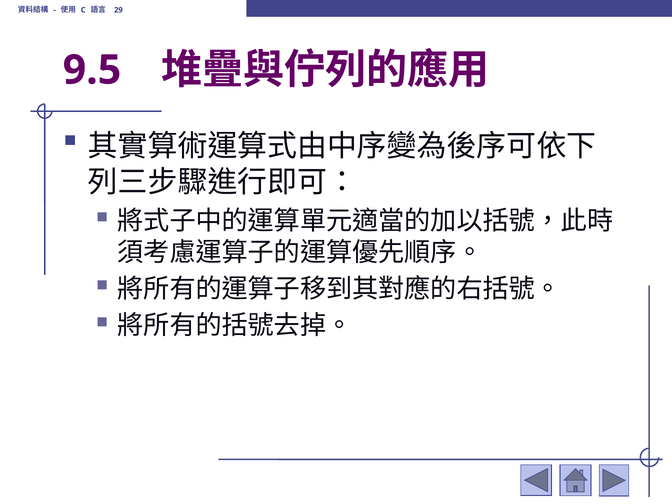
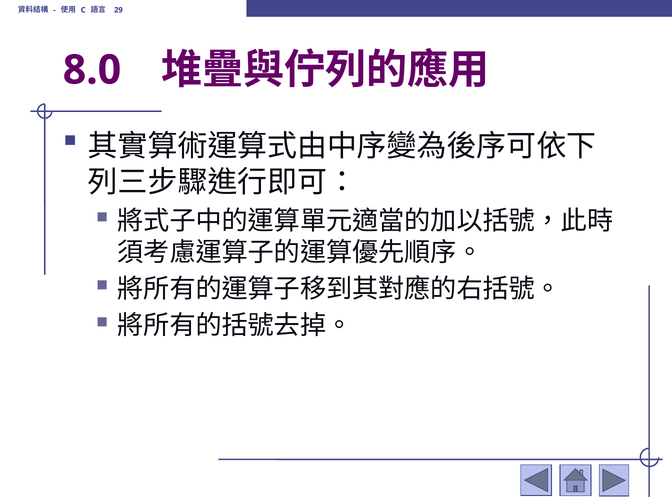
9.5: 9.5 -> 8.0 (92, 70)
